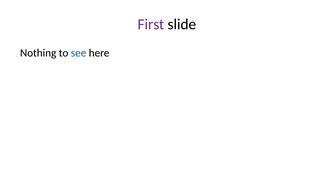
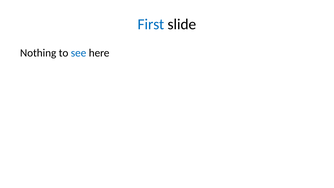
First colour: purple -> blue (151, 24)
